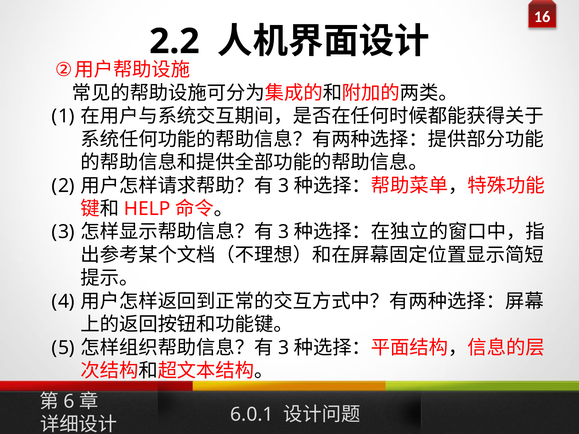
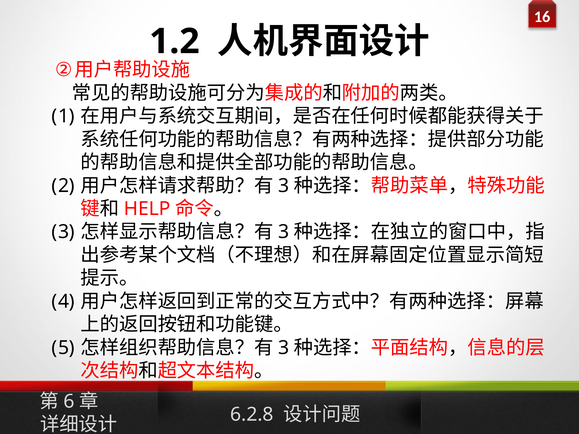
2.2: 2.2 -> 1.2 (174, 41)
6.0.1: 6.0.1 -> 6.2.8 (252, 415)
